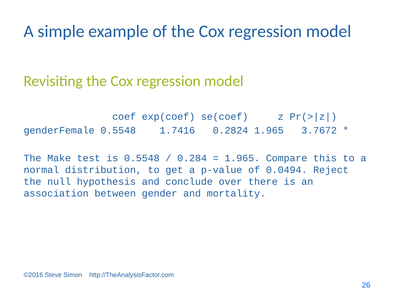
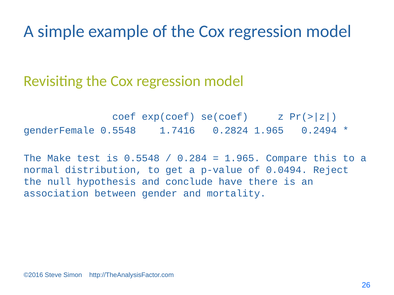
3.7672: 3.7672 -> 0.2494 (319, 131)
over: over -> have (230, 182)
